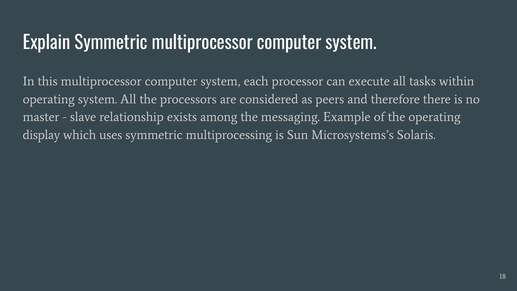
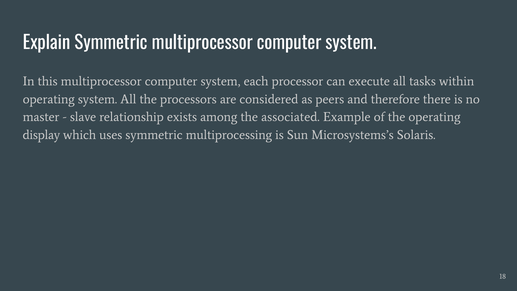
messaging: messaging -> associated (290, 117)
